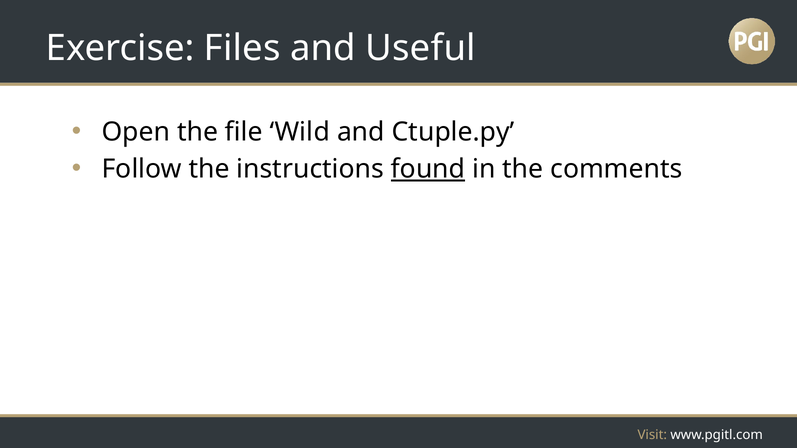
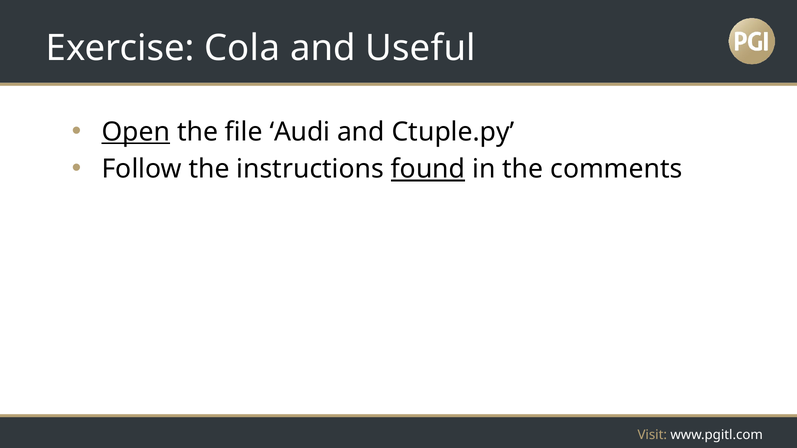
Files: Files -> Cola (242, 48)
Open underline: none -> present (136, 132)
Wild: Wild -> Audi (300, 132)
